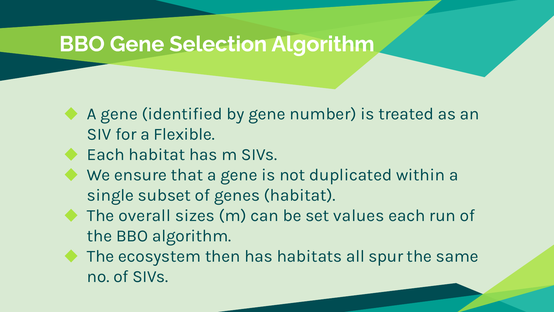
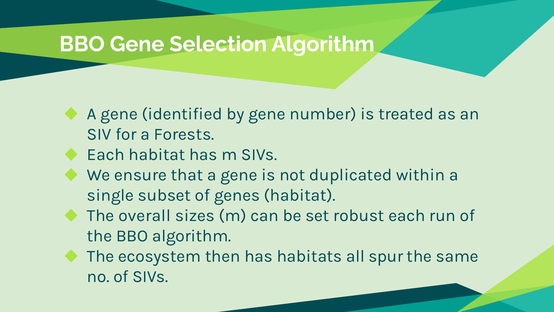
Flexible: Flexible -> Forests (184, 134)
values: values -> robust (359, 215)
